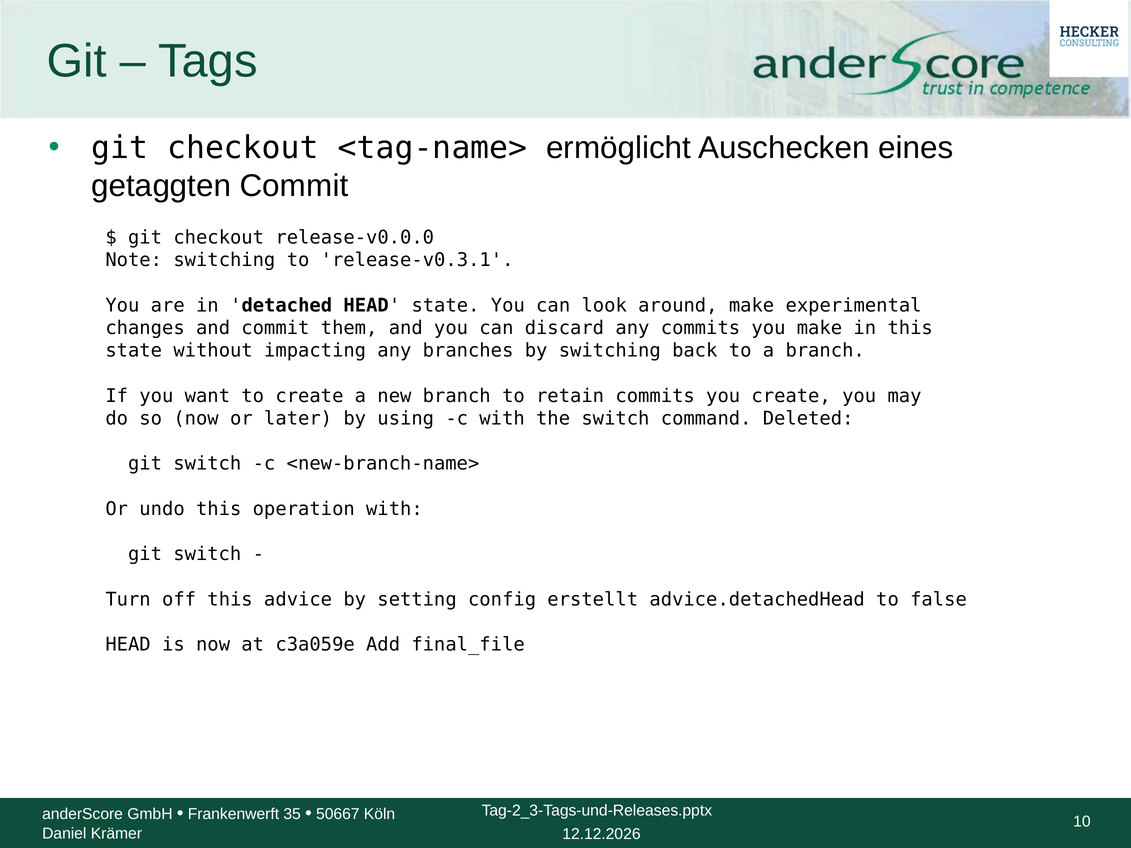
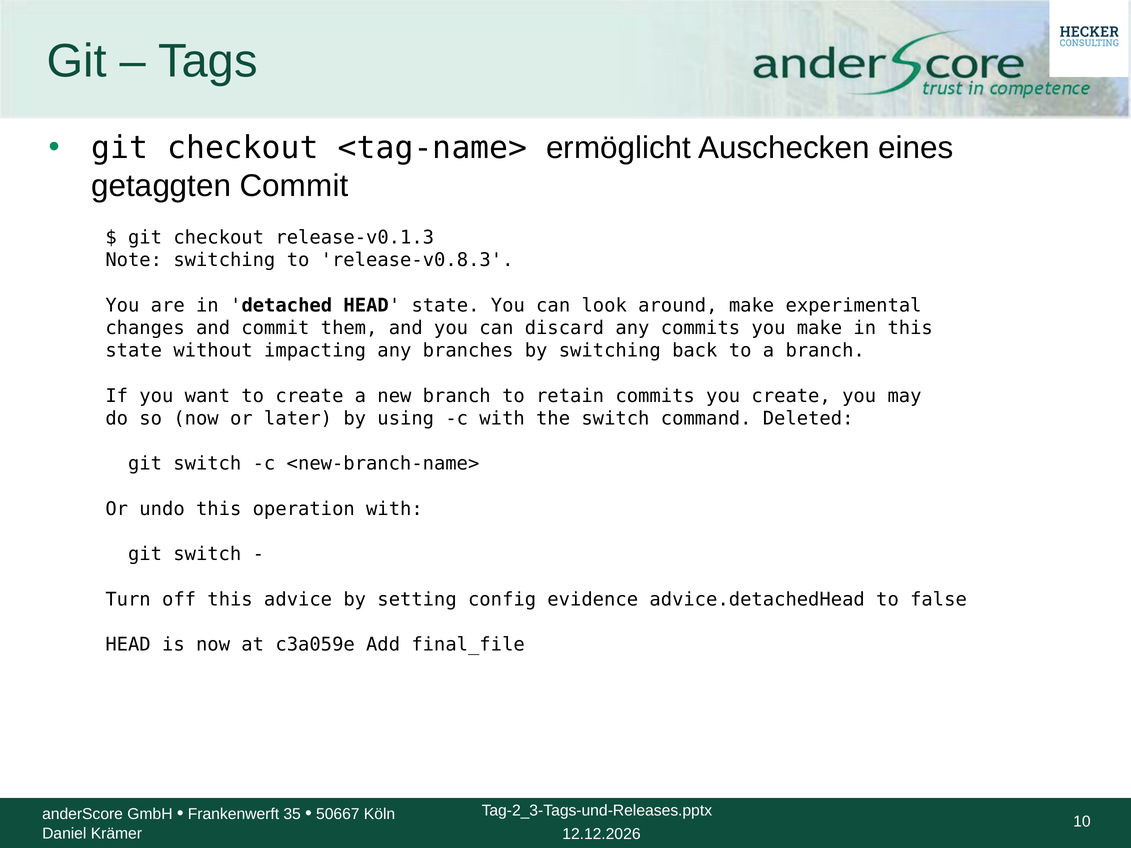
release-v0.0.0: release-v0.0.0 -> release-v0.1.3 (355, 238)
release-v0.3.1: release-v0.3.1 -> release-v0.8.3 (417, 260)
erstellt: erstellt -> evidence (593, 600)
